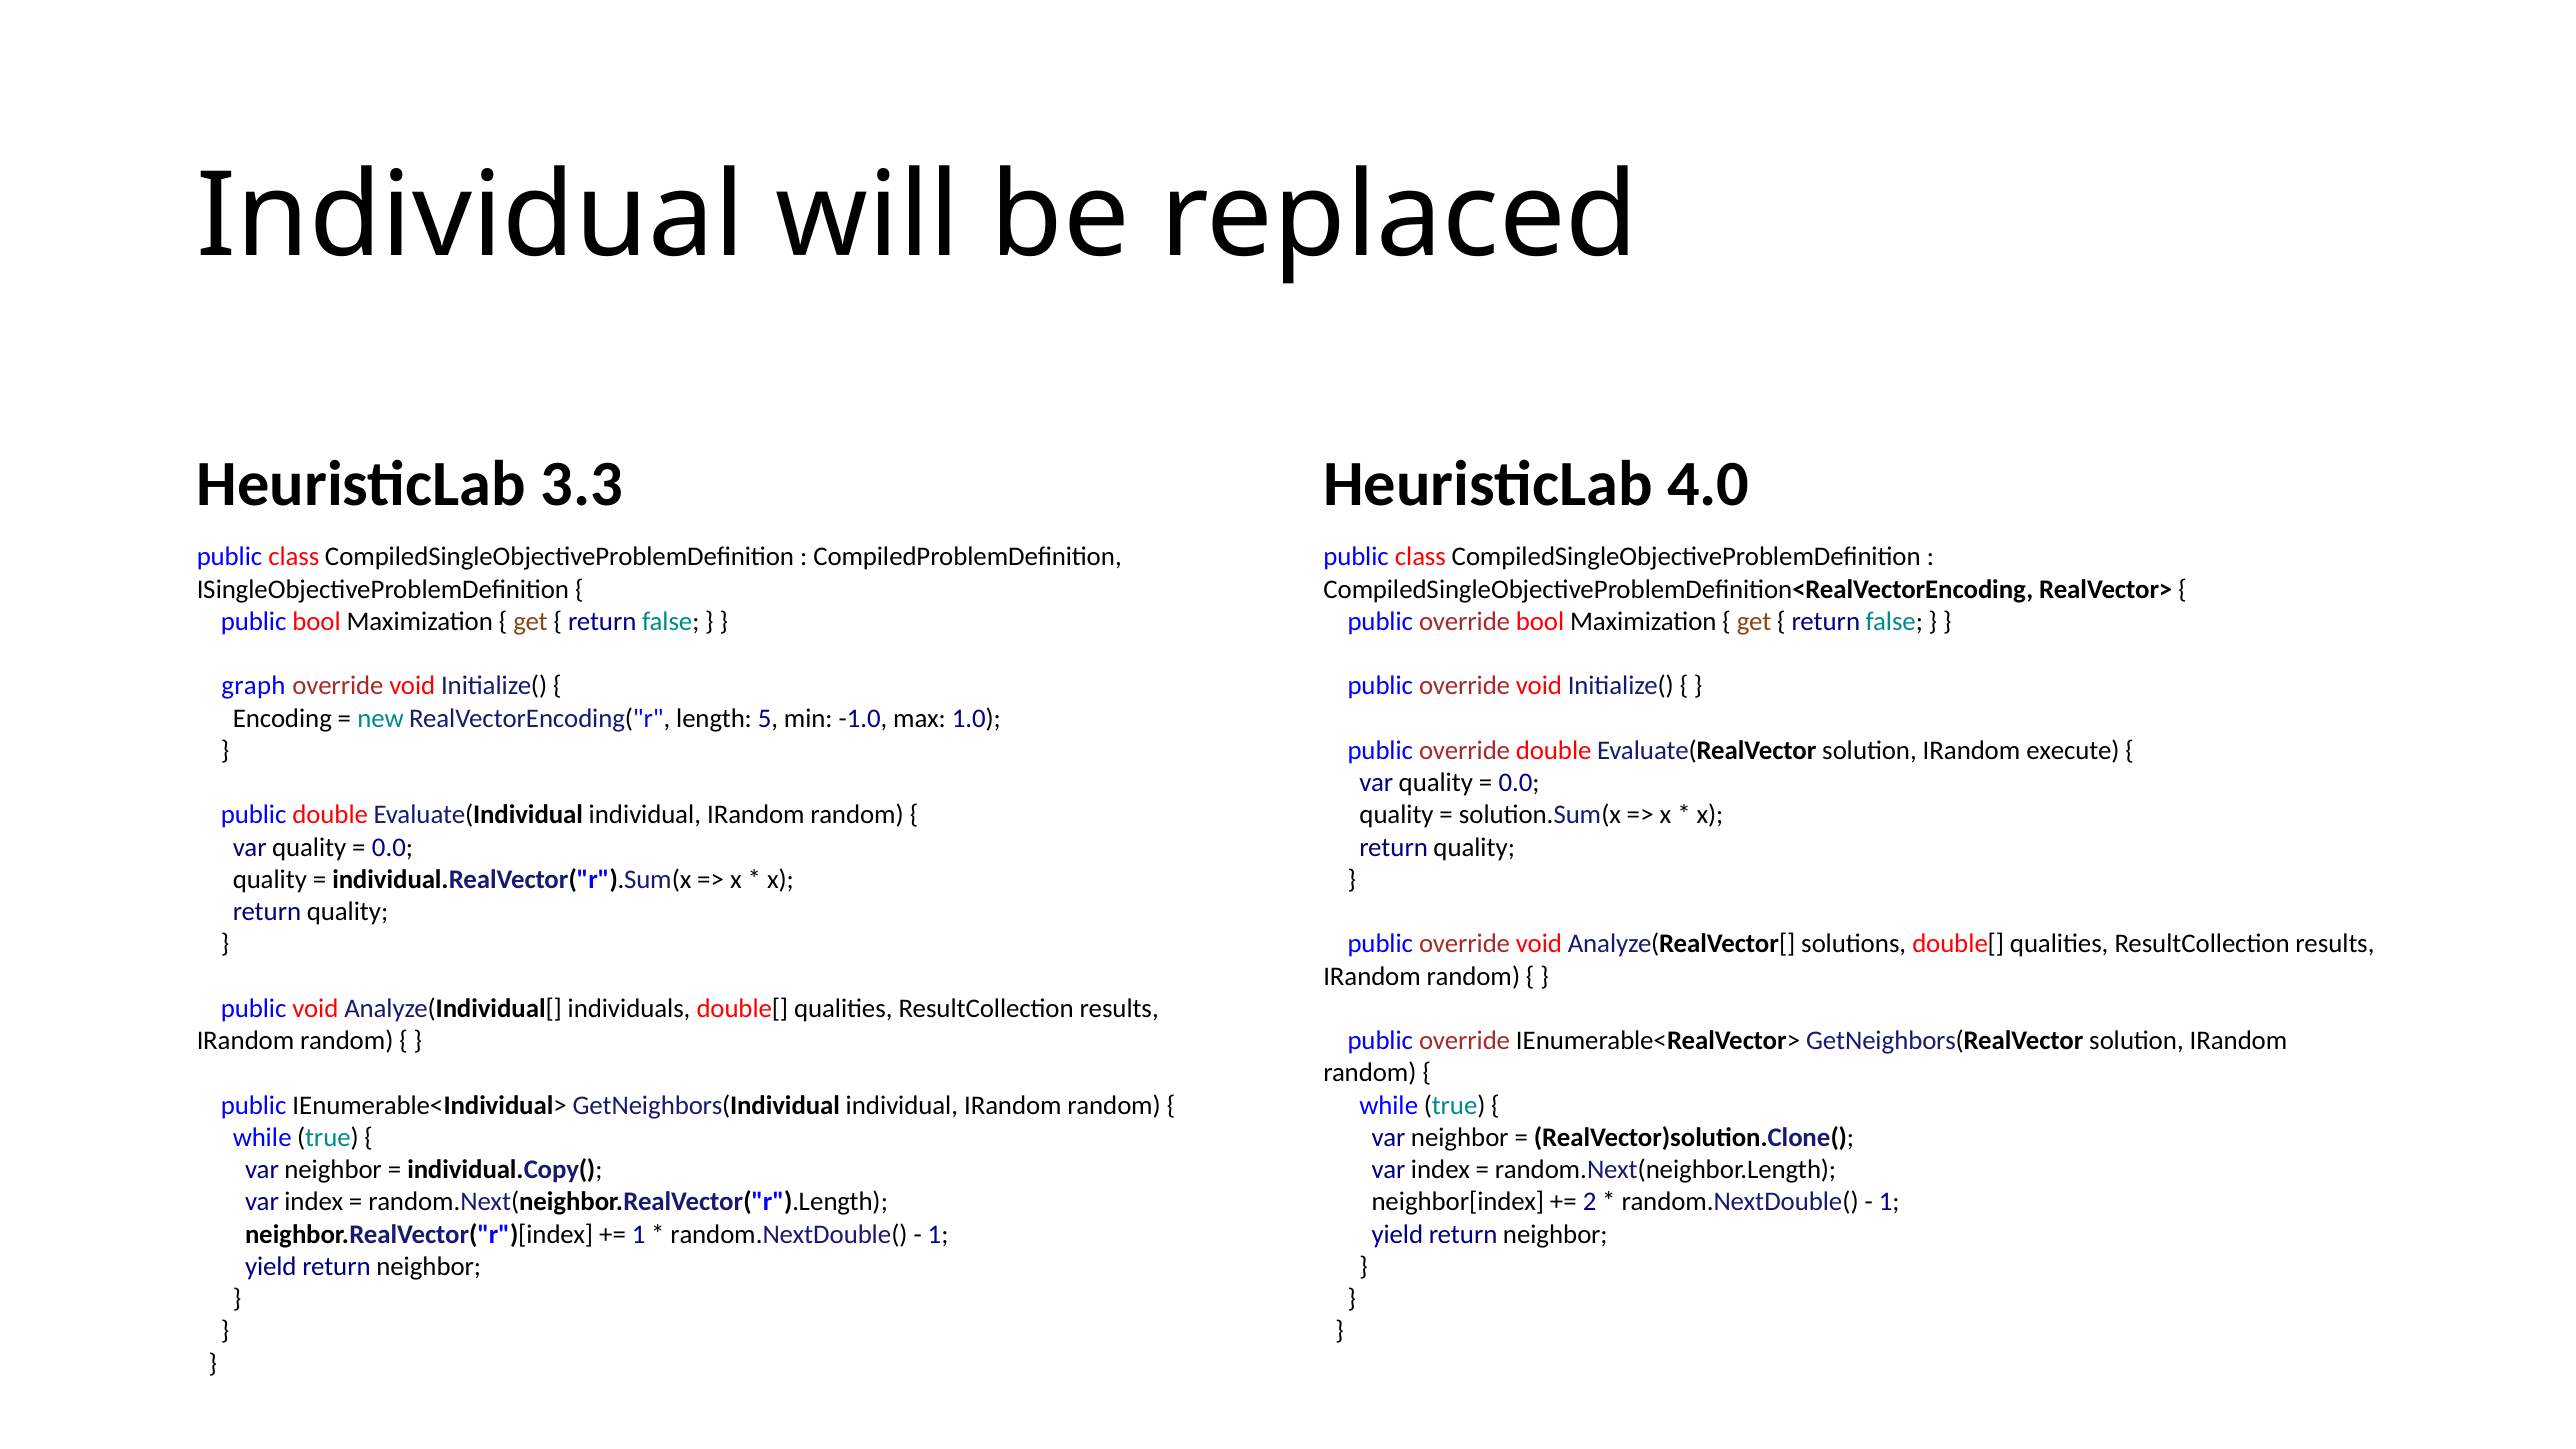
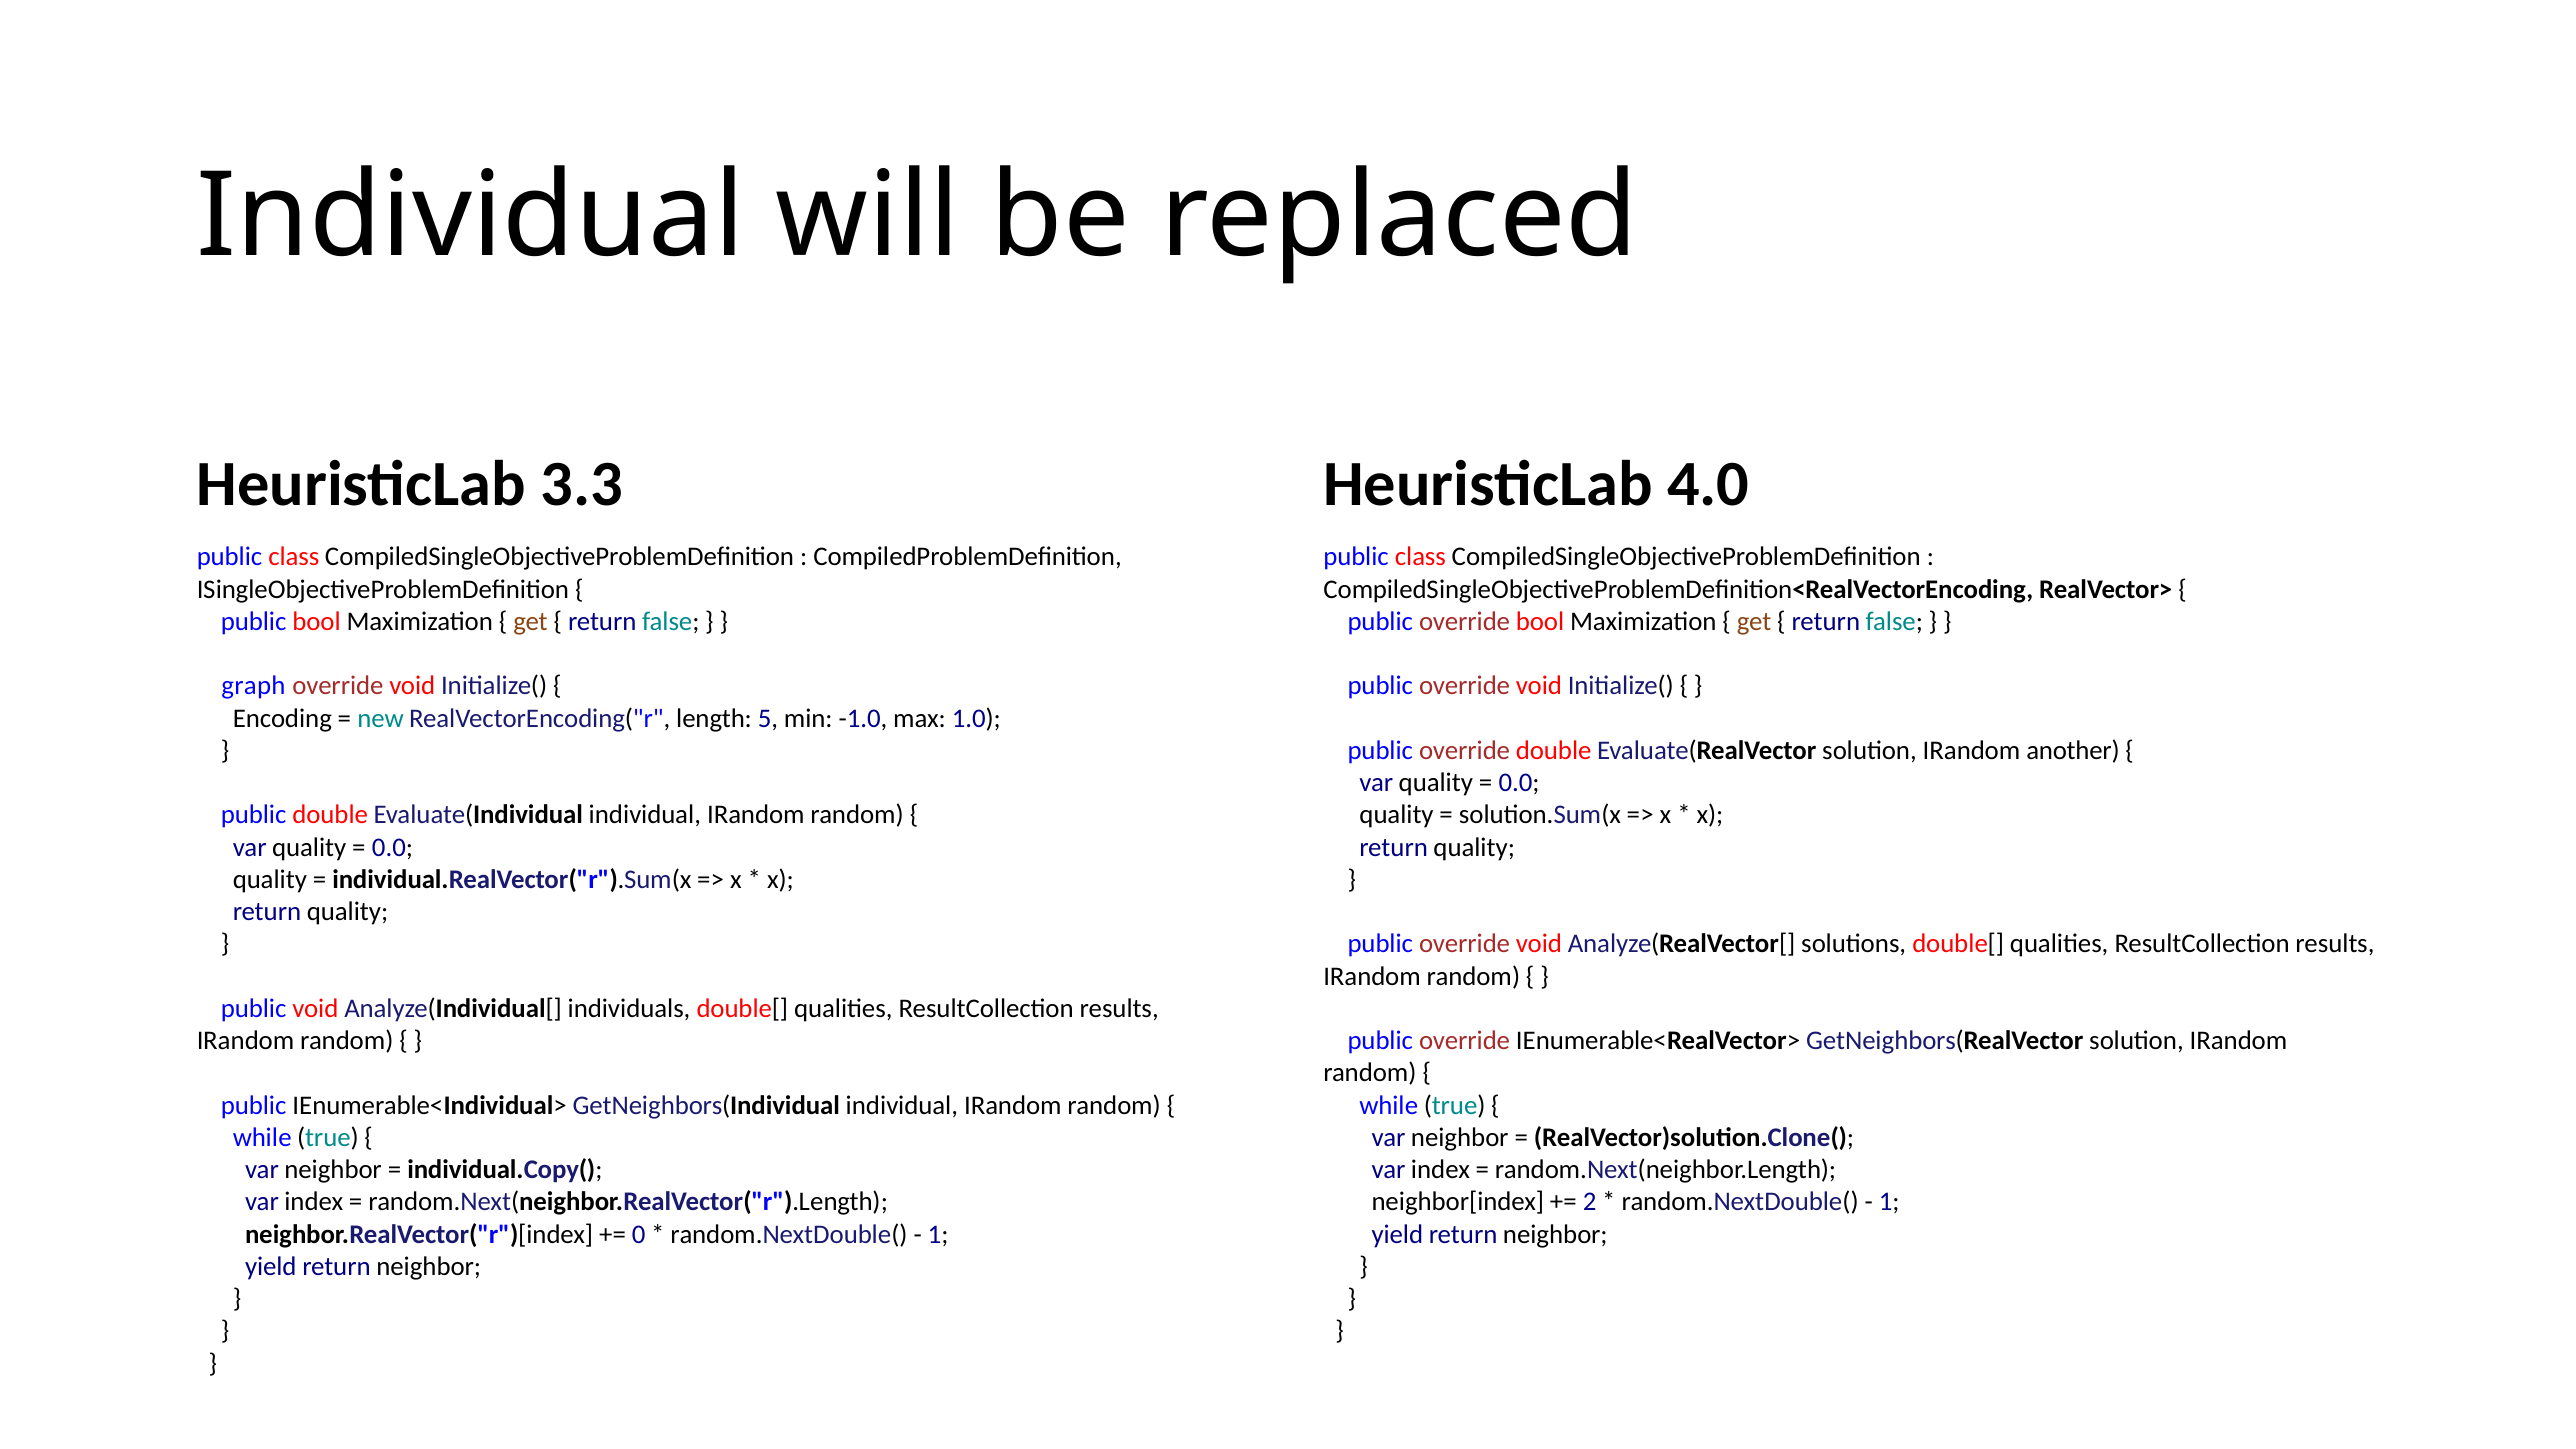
execute: execute -> another (2073, 750)
1: 1 -> 0 (639, 1234)
